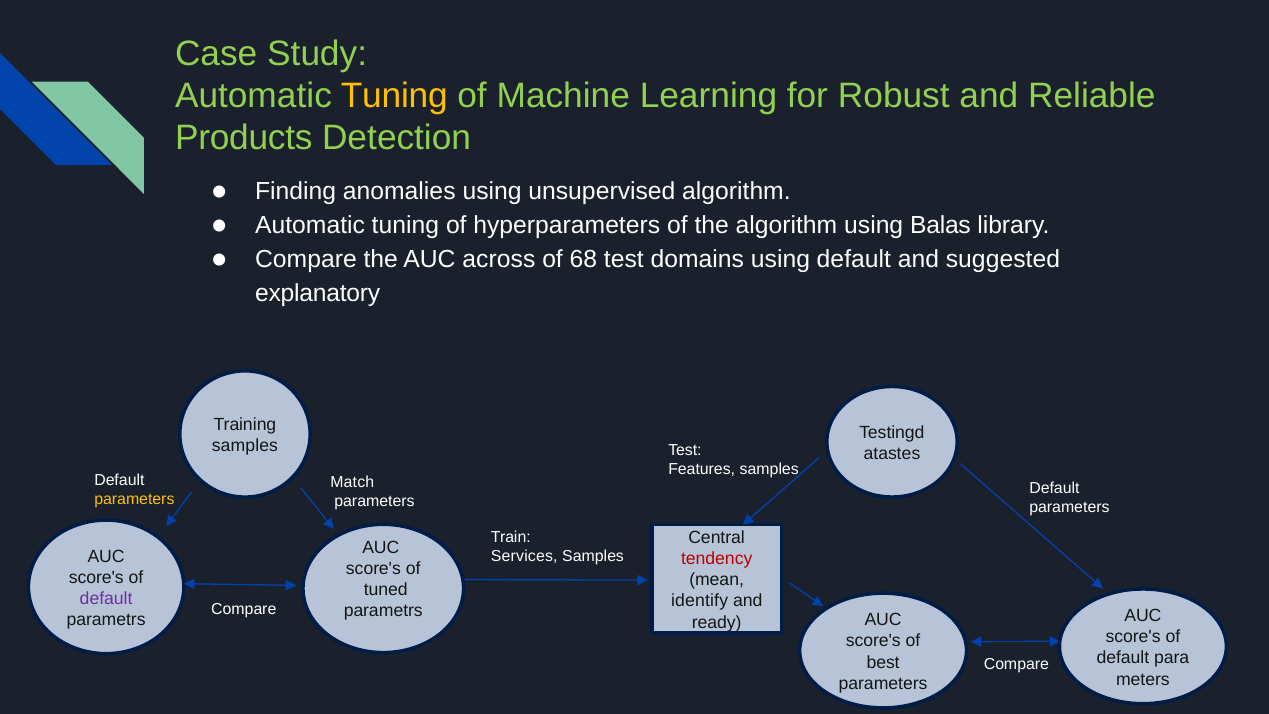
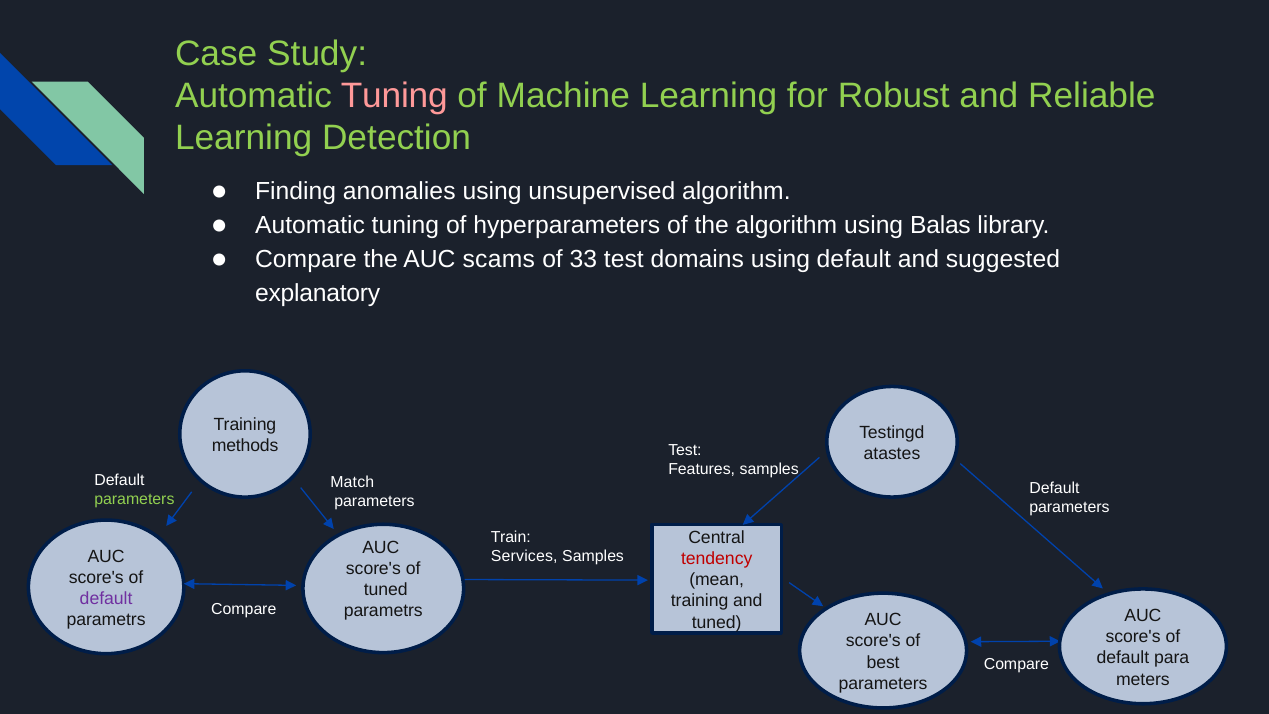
Tuning colour: yellow -> pink (394, 96)
Products: Products -> Learning (244, 138)
across: across -> scams (499, 259)
68: 68 -> 33 (583, 259)
samples: samples -> methods (245, 446)
parameters colour: yellow -> light green (134, 499)
identify: identify -> training (700, 601)
ready: ready -> tuned (717, 622)
